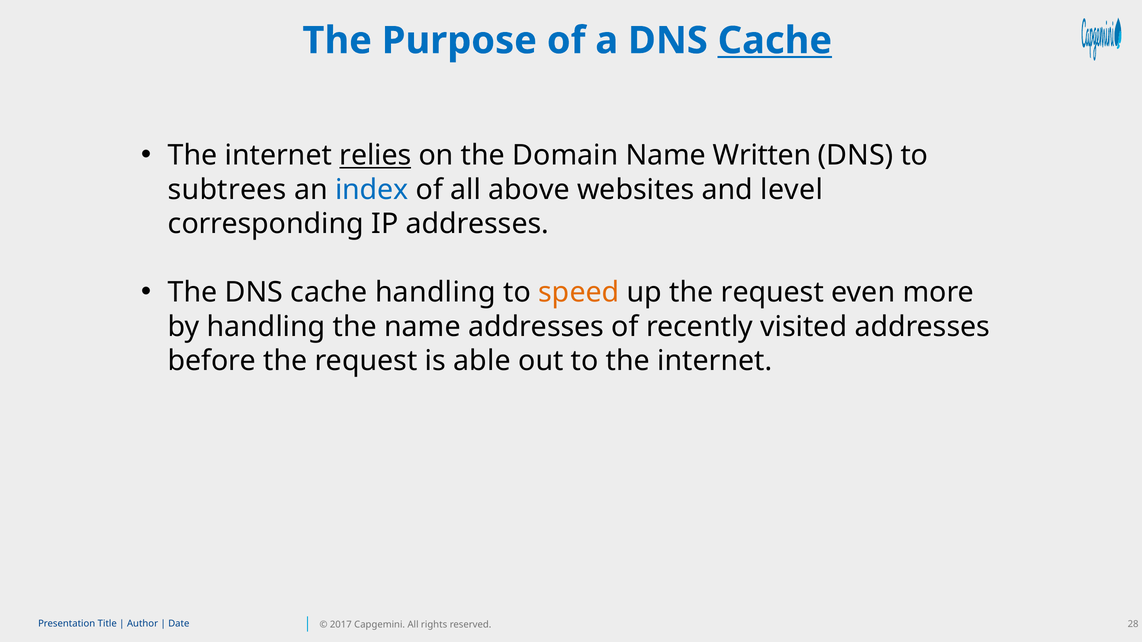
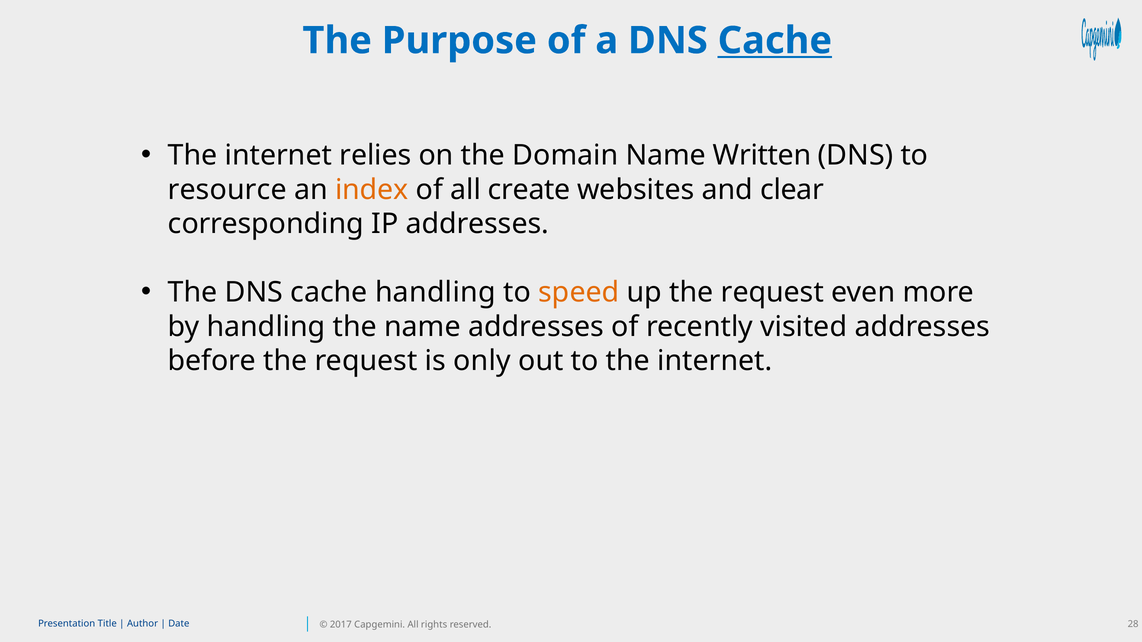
relies underline: present -> none (375, 156)
subtrees: subtrees -> resource (227, 190)
index colour: blue -> orange (372, 190)
above: above -> create (529, 190)
level: level -> clear (792, 190)
able: able -> only (482, 361)
